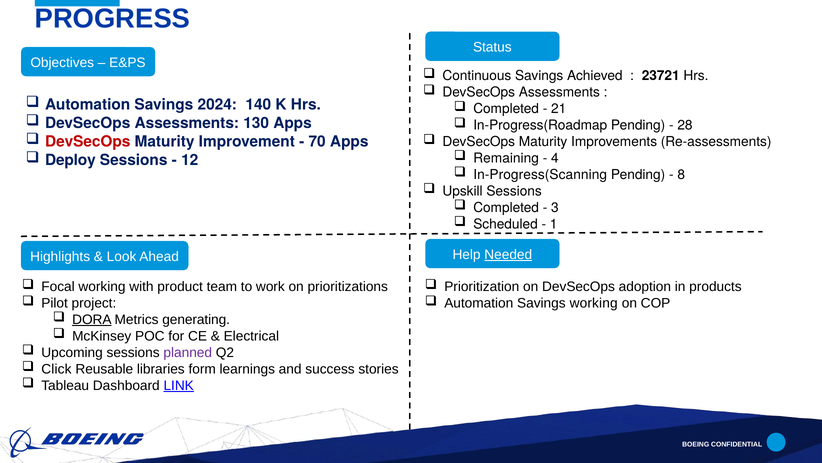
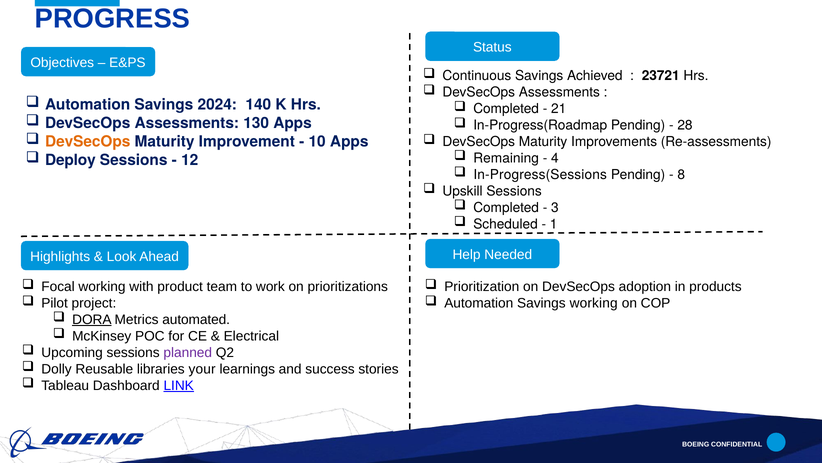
DevSecOps colour: red -> orange (88, 142)
70: 70 -> 10 (317, 142)
In-Progress(Scanning: In-Progress(Scanning -> In-Progress(Sessions (540, 174)
Needed underline: present -> none (508, 254)
generating: generating -> automated (196, 319)
Click: Click -> Dolly (56, 369)
form: form -> your (202, 369)
